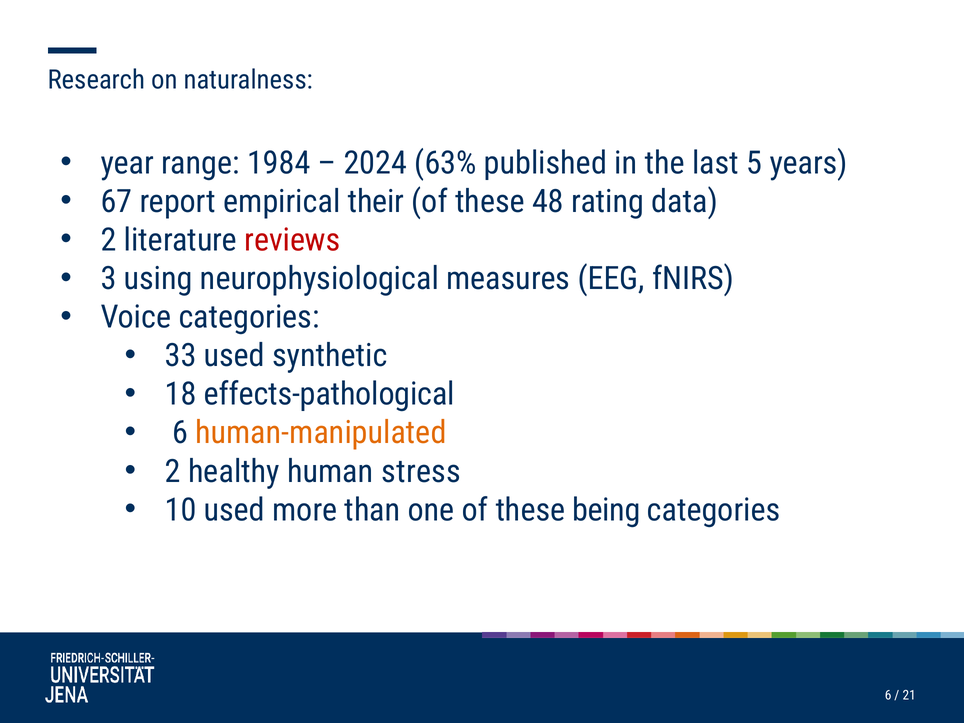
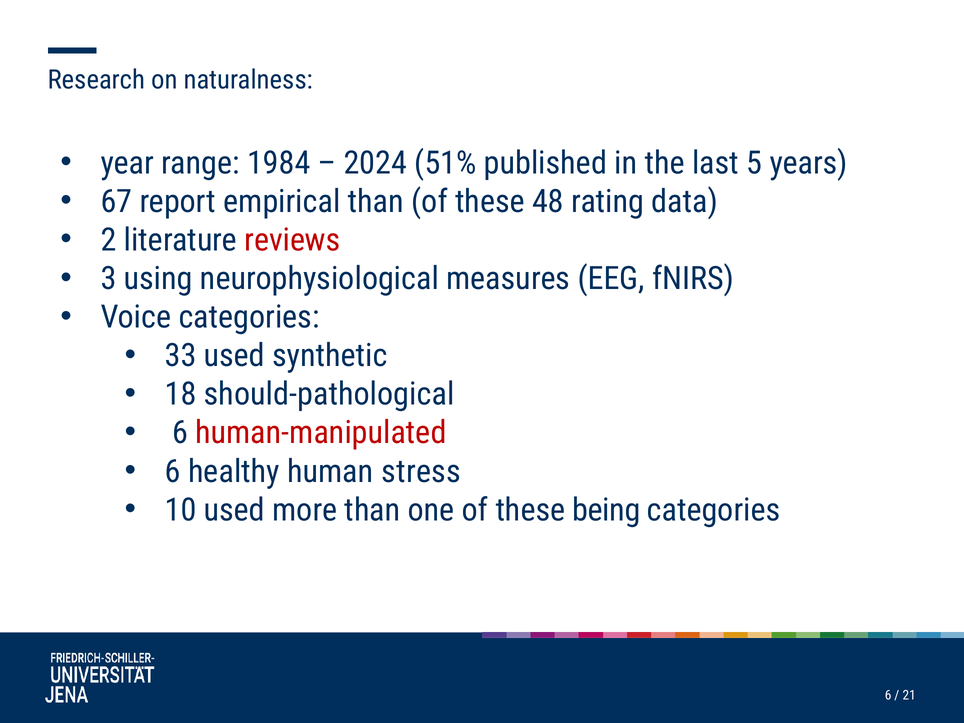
63%: 63% -> 51% (446, 163)
empirical their: their -> than (376, 202)
effects-pathological: effects-pathological -> should-pathological (329, 394)
human-manipulated colour: orange -> red (321, 433)
2: 2 -> 6 (173, 471)
